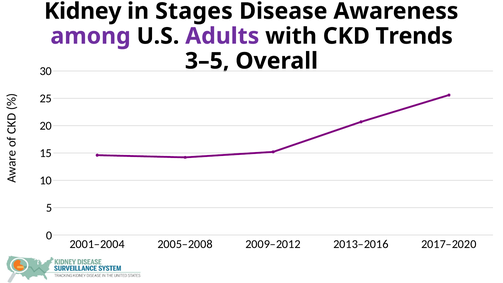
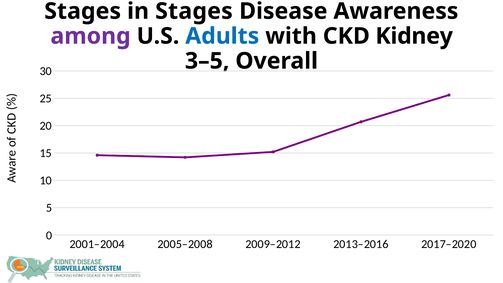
Kidney: Kidney -> Stages (83, 11)
Adults colour: purple -> blue (222, 36)
Trends: Trends -> Kidney (414, 36)
